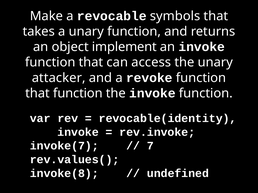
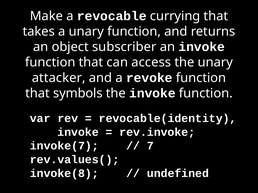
symbols: symbols -> currying (175, 16)
implement: implement -> subscriber (124, 47)
that function: function -> symbols (78, 93)
